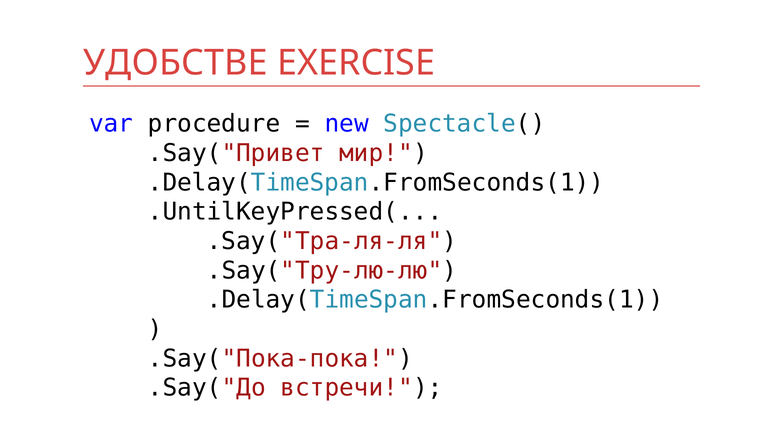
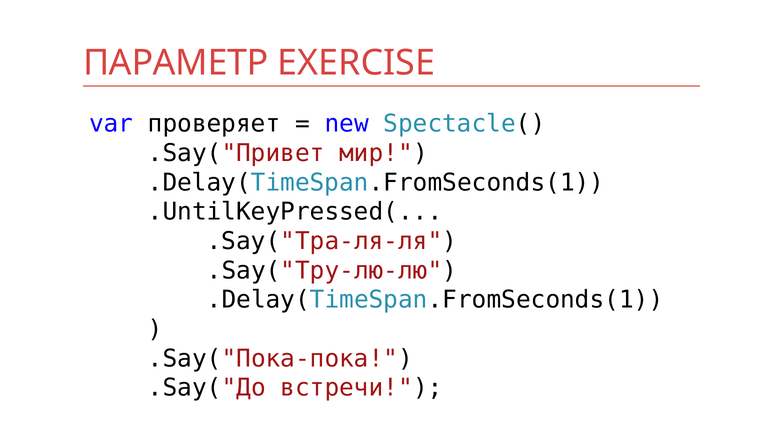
УДОБСТВЕ: УДОБСТВЕ -> ПАРАМЕТР (176, 63)
procedure: procedure -> проверяет (214, 124)
